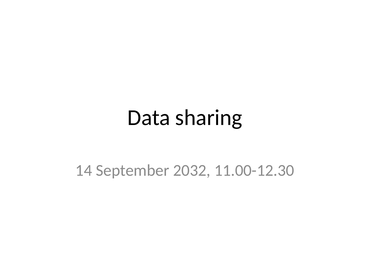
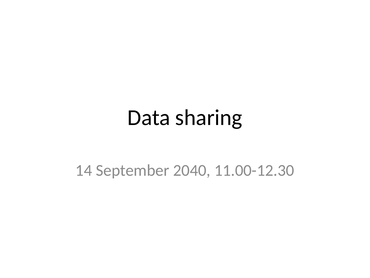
2032: 2032 -> 2040 (192, 170)
